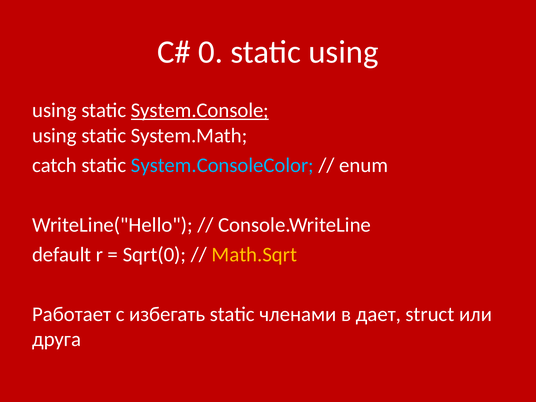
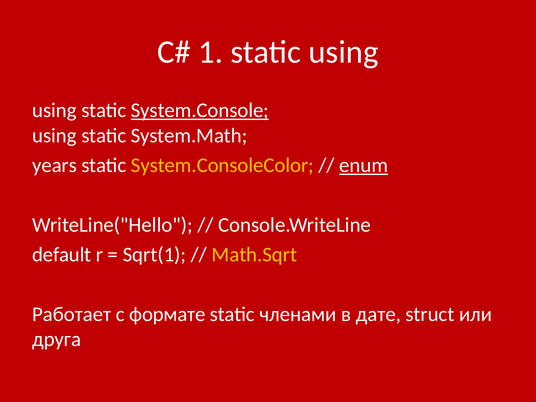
0: 0 -> 1 (211, 52)
catch: catch -> years (54, 165)
System.ConsoleColor colour: light blue -> yellow (222, 165)
enum underline: none -> present (364, 165)
Sqrt(0: Sqrt(0 -> Sqrt(1 (154, 255)
избегать: избегать -> формате (167, 314)
дает: дает -> дате (378, 314)
